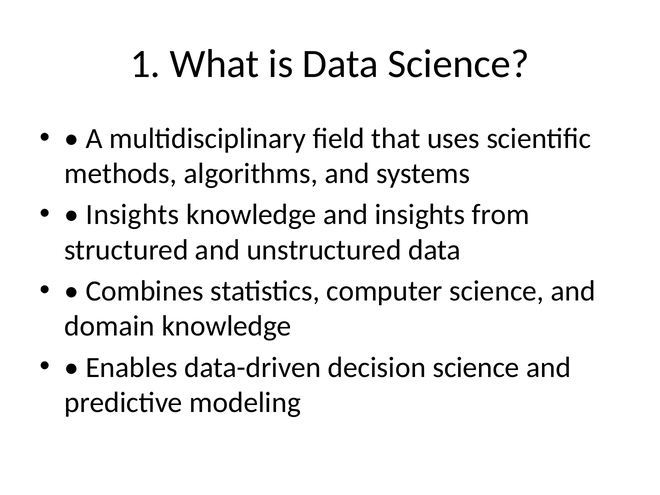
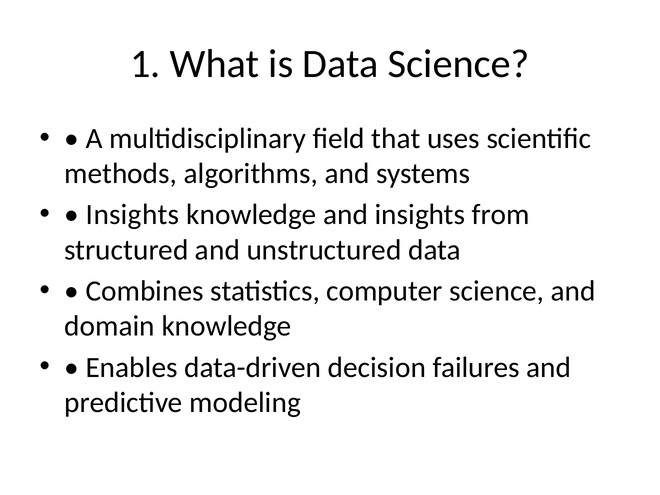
decision science: science -> failures (476, 367)
